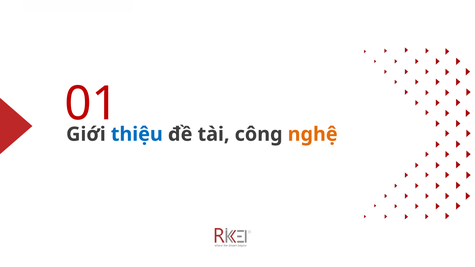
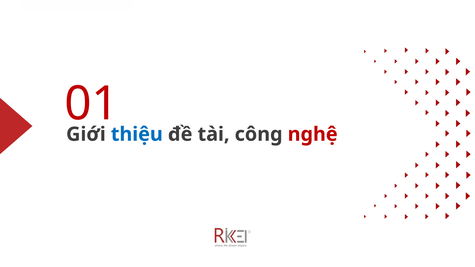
nghệ colour: orange -> red (313, 134)
